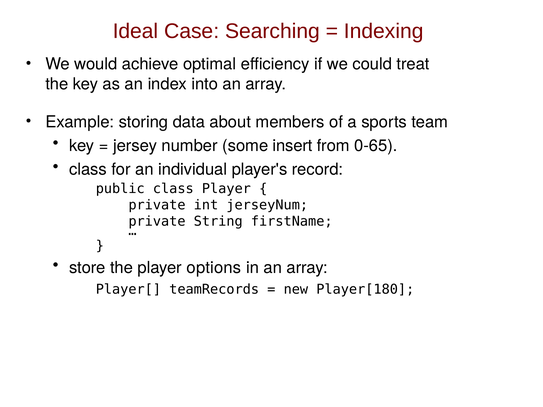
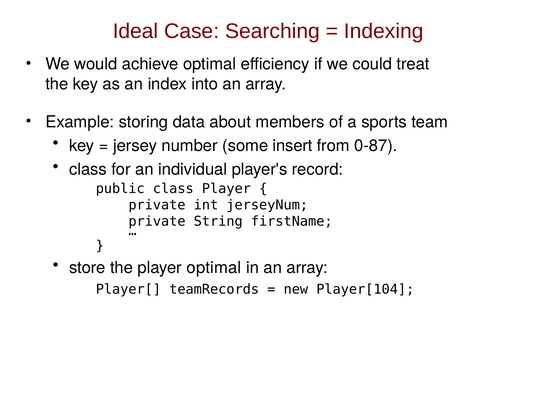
0-65: 0-65 -> 0-87 (376, 146)
player options: options -> optimal (214, 268)
Player[180: Player[180 -> Player[104 (365, 290)
